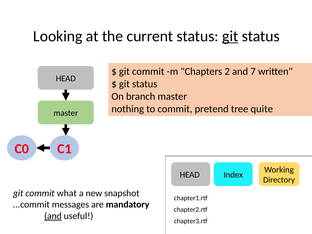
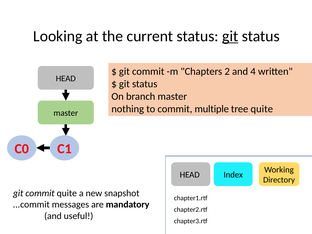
7: 7 -> 4 (253, 71)
pretend: pretend -> multiple (212, 109)
commit what: what -> quite (67, 193)
and underline: present -> none (53, 216)
